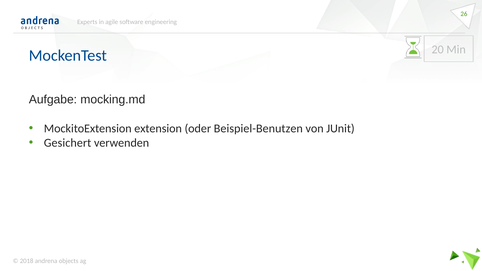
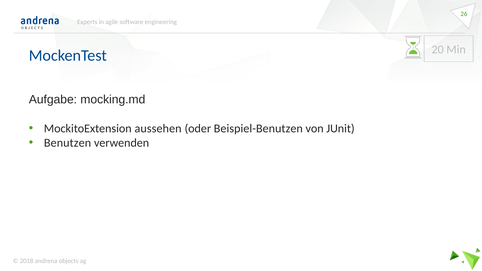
extension: extension -> aussehen (158, 129)
Gesichert: Gesichert -> Benutzen (68, 143)
